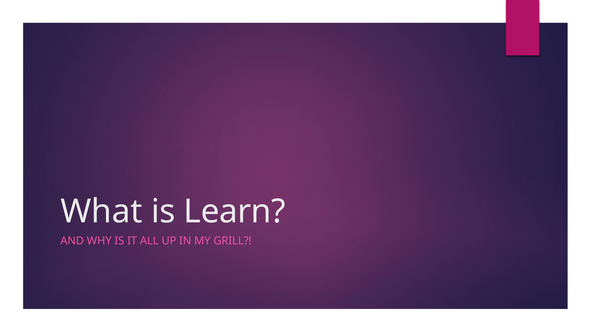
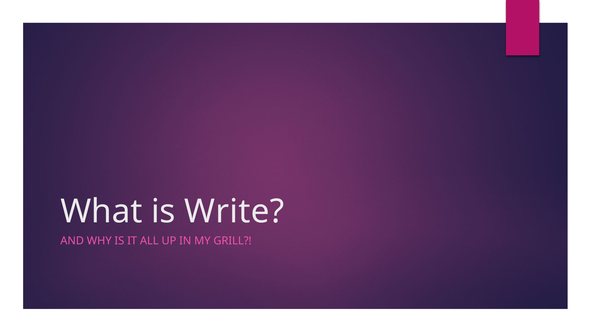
Learn: Learn -> Write (234, 212)
